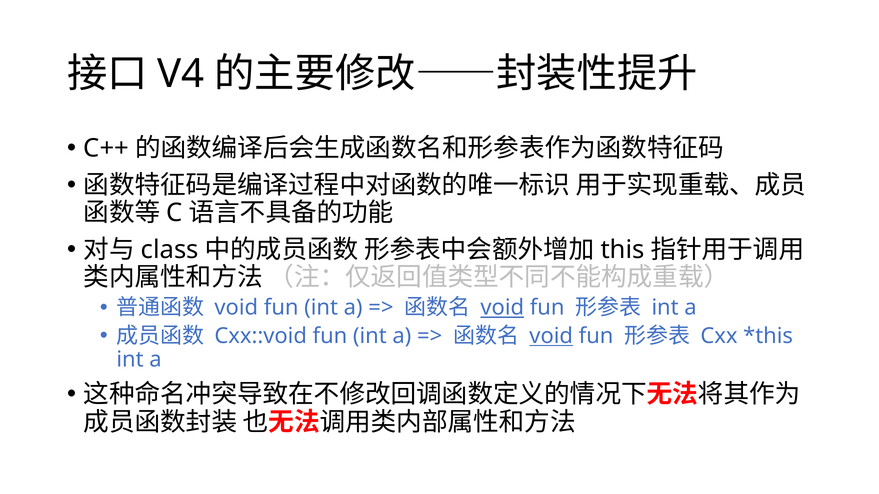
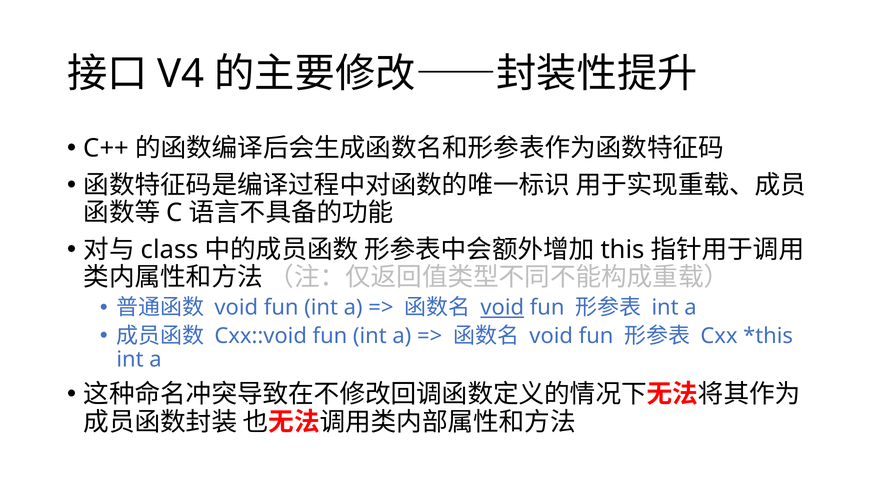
void underline: present -> none (551, 336)
